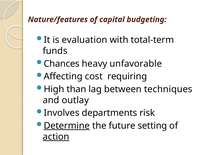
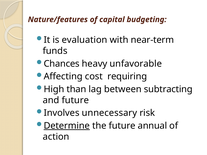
total-term: total-term -> near-term (152, 40)
techniques: techniques -> subtracting (168, 89)
and outlay: outlay -> future (75, 100)
departments: departments -> unnecessary (109, 113)
setting: setting -> annual (152, 126)
action underline: present -> none (56, 137)
